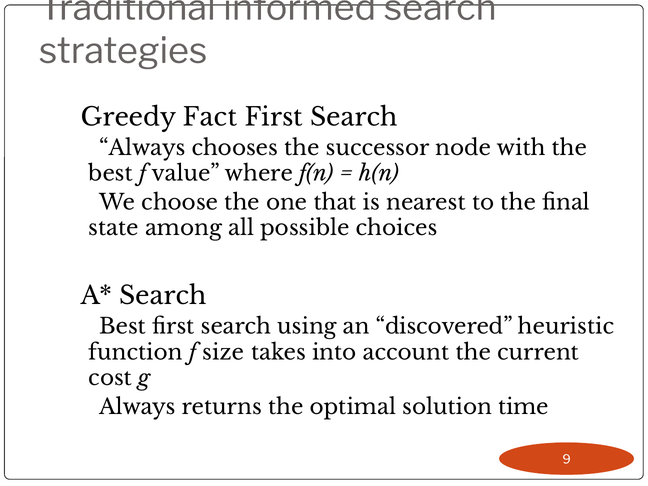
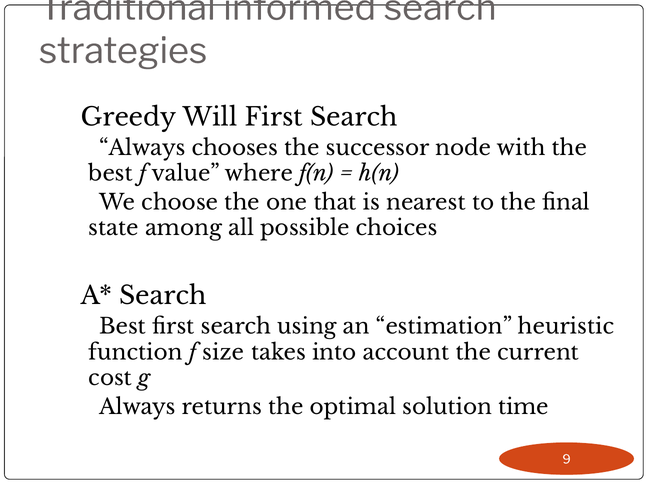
Fact: Fact -> Will (210, 117)
discovered: discovered -> estimation (444, 326)
